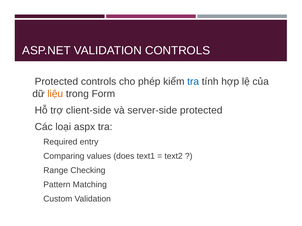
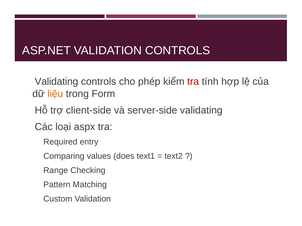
Protected: Protected -> Validating (56, 82)
tra colour: blue -> red (193, 82)
server-side protected: protected -> validating (201, 111)
